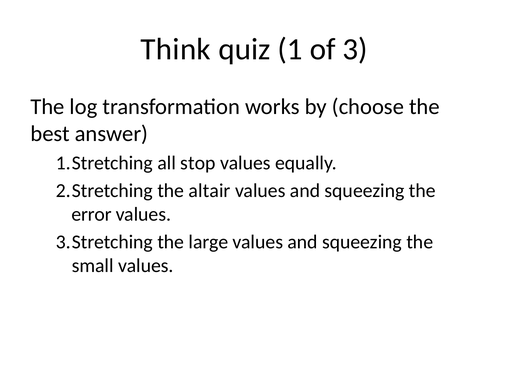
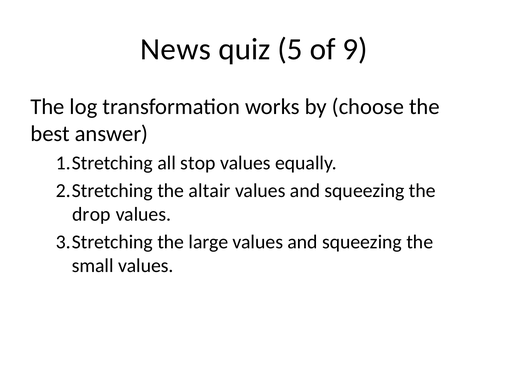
Think: Think -> News (176, 49)
1: 1 -> 5 (290, 49)
3: 3 -> 9 (355, 49)
error: error -> drop (91, 214)
